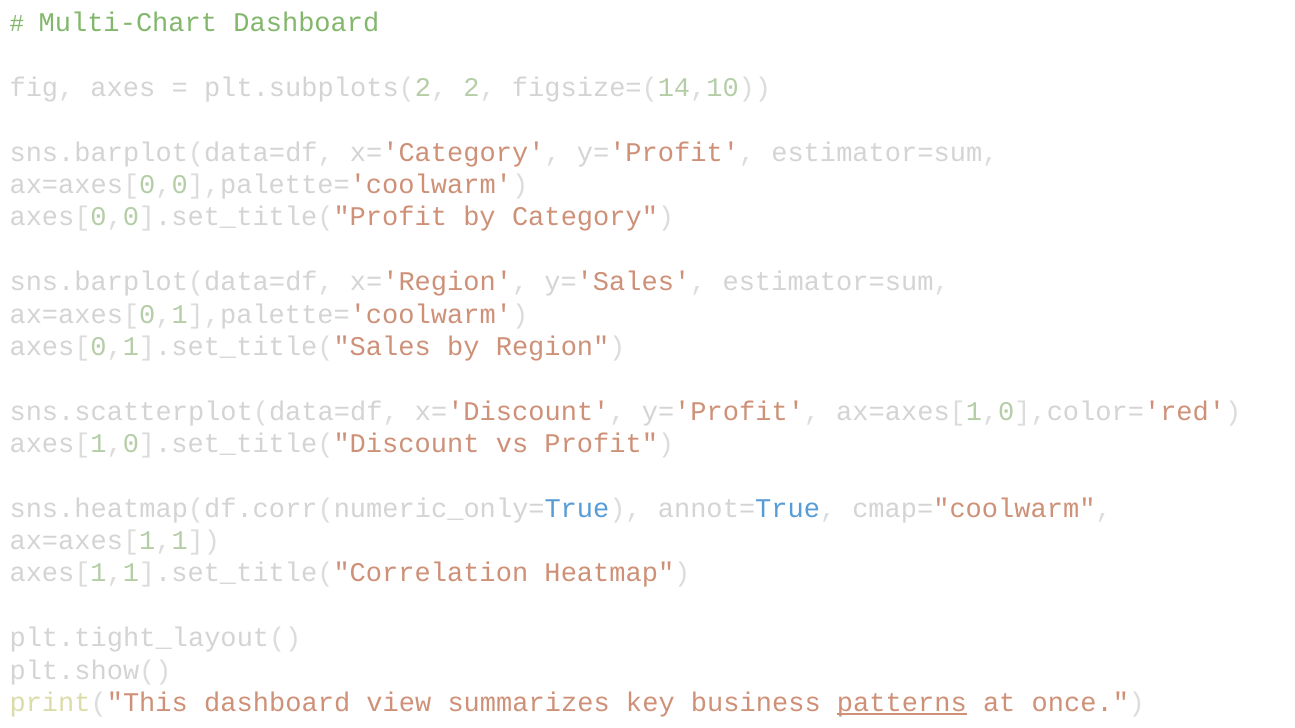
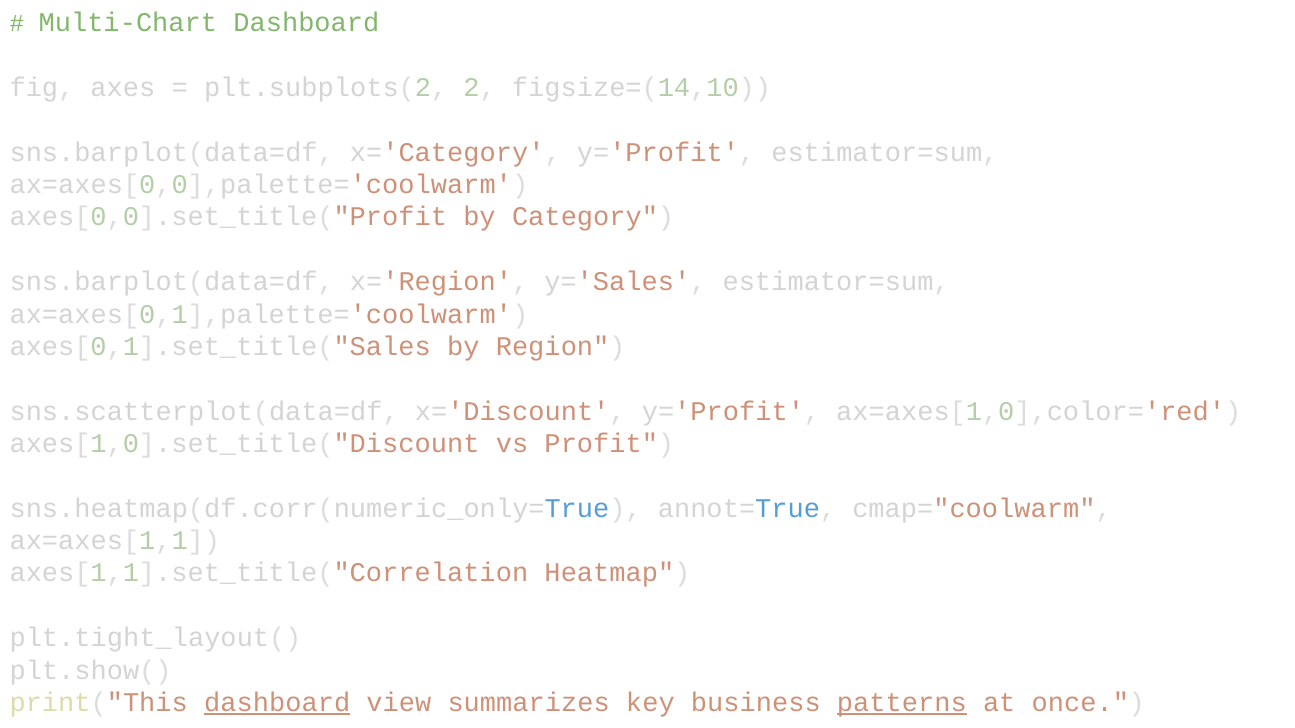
dashboard underline: none -> present (277, 703)
